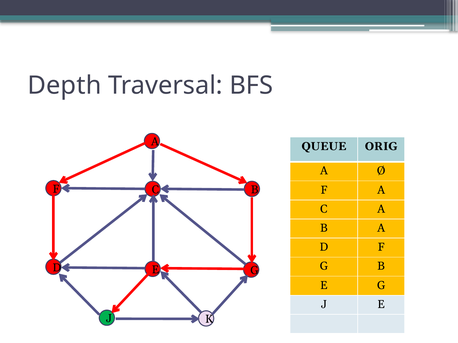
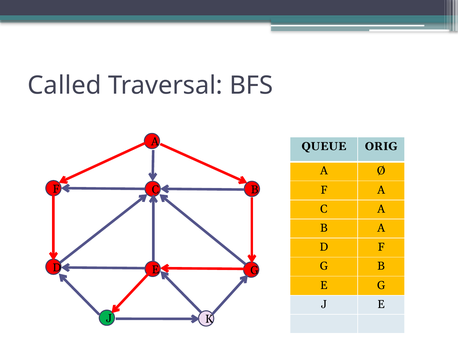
Depth: Depth -> Called (64, 86)
